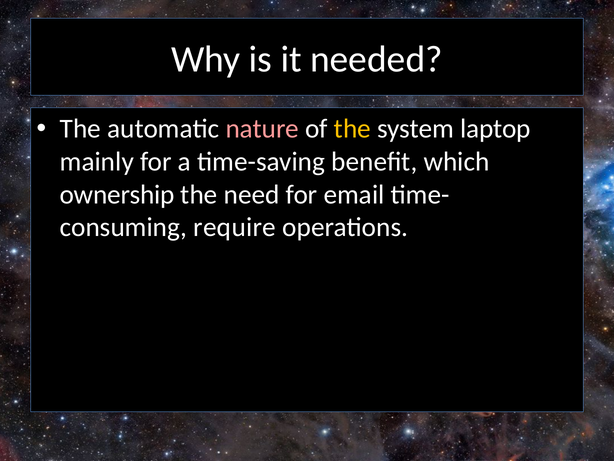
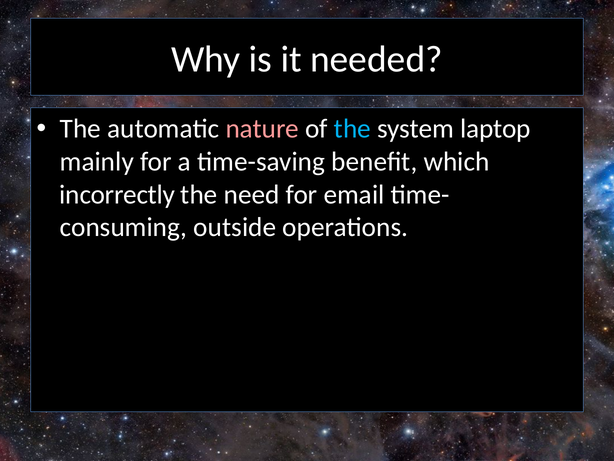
the colour: yellow -> light blue (352, 129)
ownership: ownership -> incorrectly (117, 194)
require: require -> outside (235, 227)
